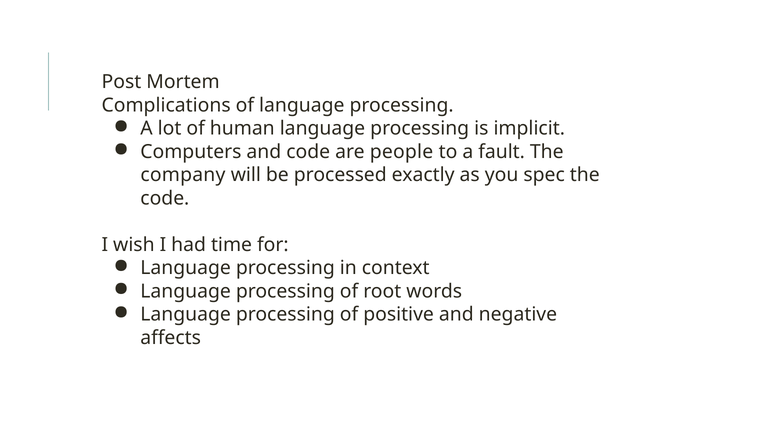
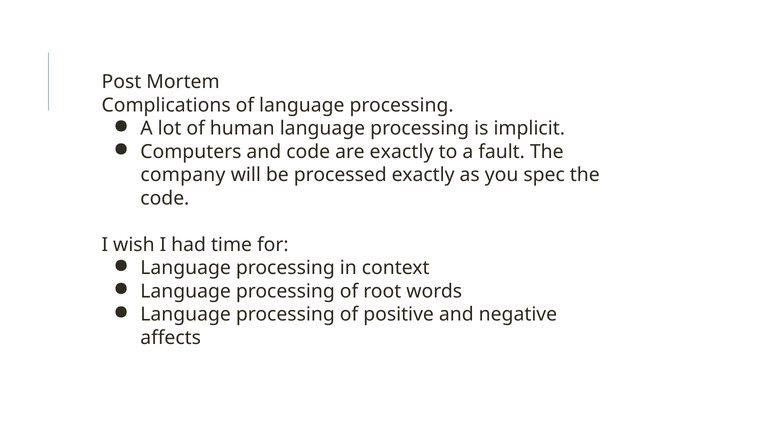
are people: people -> exactly (402, 152)
